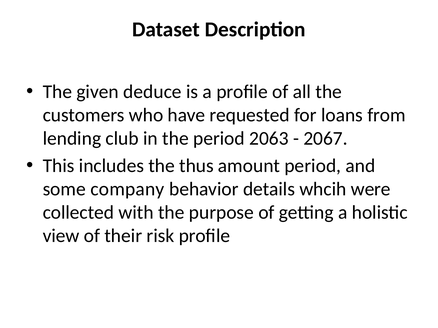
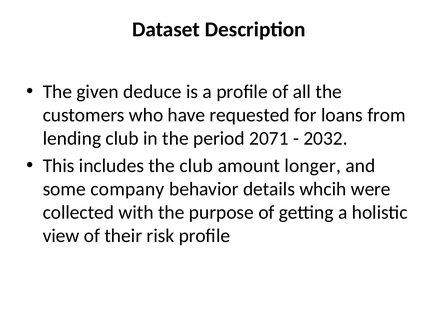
2063: 2063 -> 2071 (269, 139)
2067: 2067 -> 2032 (326, 139)
the thus: thus -> club (196, 166)
amount period: period -> longer (313, 166)
